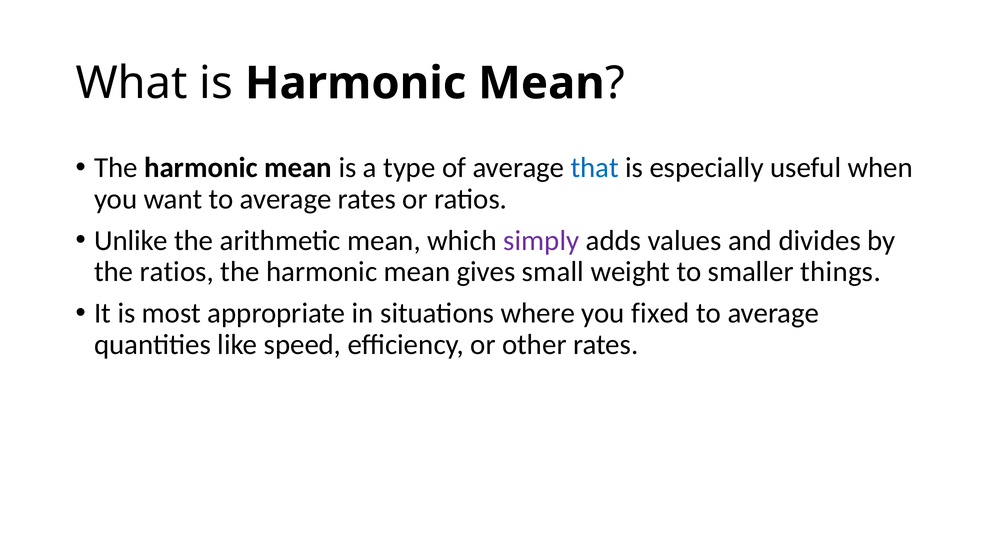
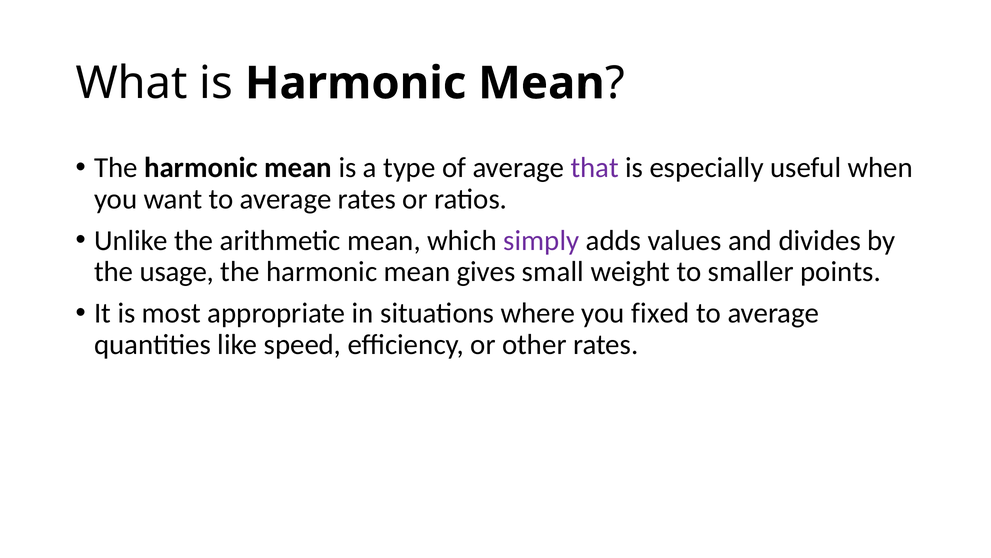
that colour: blue -> purple (595, 168)
the ratios: ratios -> usage (177, 272)
things: things -> points (841, 272)
